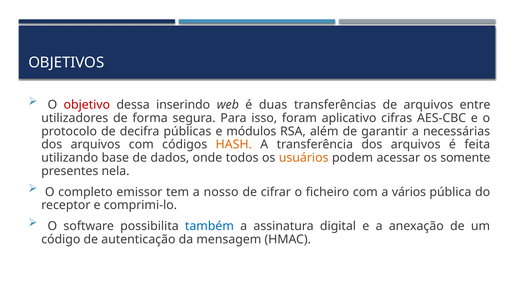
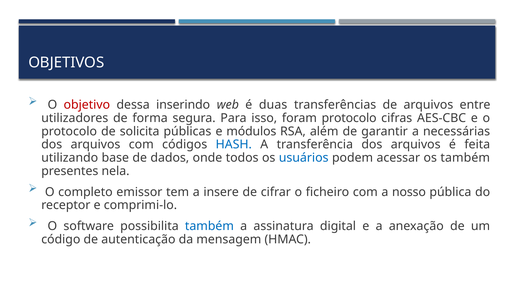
foram aplicativo: aplicativo -> protocolo (349, 118)
decifra: decifra -> solicita (140, 131)
HASH colour: orange -> blue (234, 145)
usuários colour: orange -> blue (304, 158)
os somente: somente -> também (465, 158)
nosso: nosso -> insere (221, 192)
vários: vários -> nosso (409, 192)
